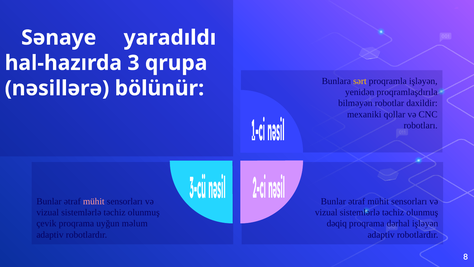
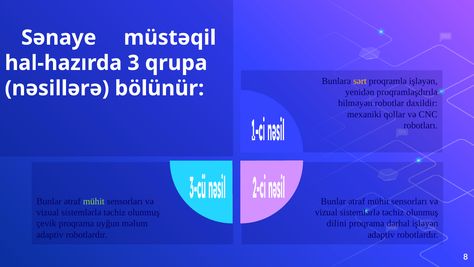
yaradıldı: yaradıldı -> müstəqil (170, 38)
mühit colour: pink -> light green (94, 201)
dəqiq: dəqiq -> dilini (337, 223)
